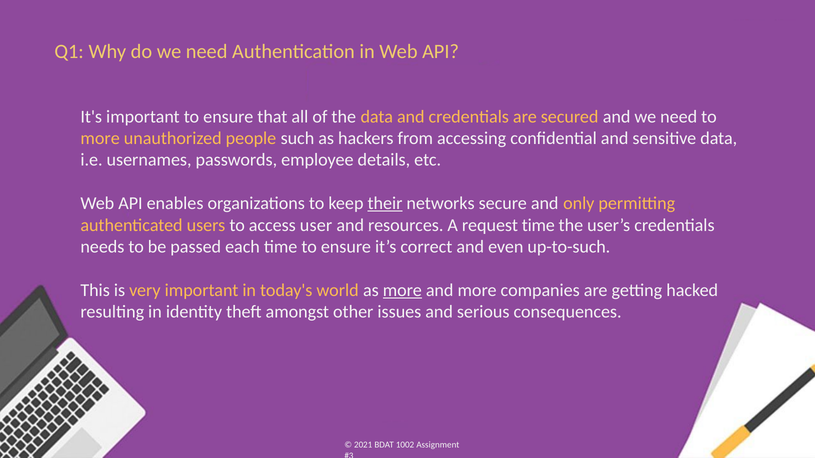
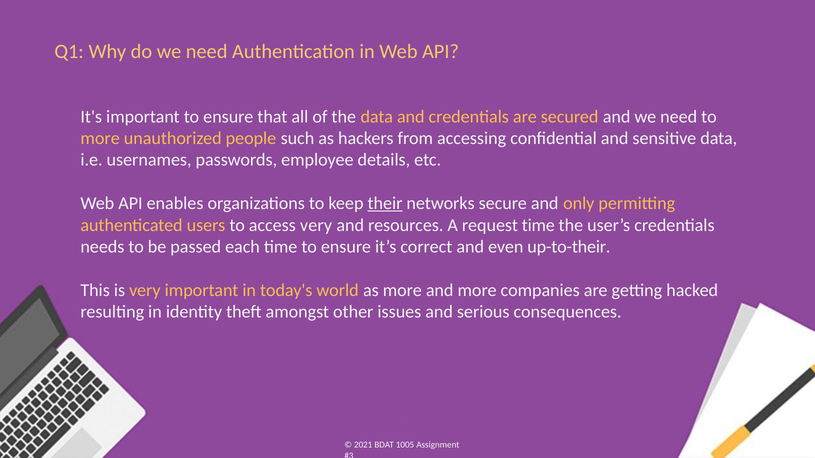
access user: user -> very (316, 225)
up-to-such: up-to-such -> up-to-their (569, 247)
more underline: present -> none (402, 291)
1002: 1002 -> 1005 (405, 445)
